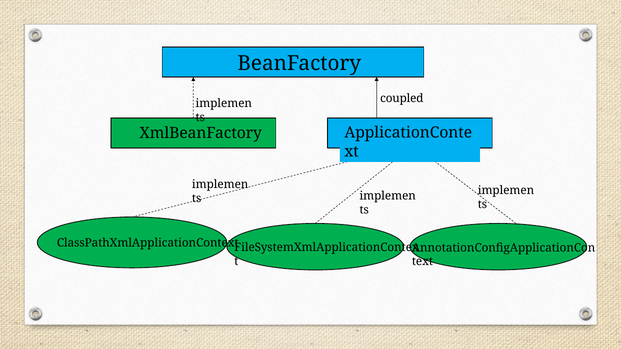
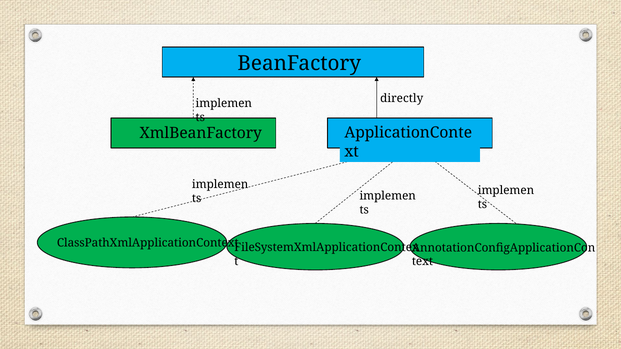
coupled: coupled -> directly (402, 98)
